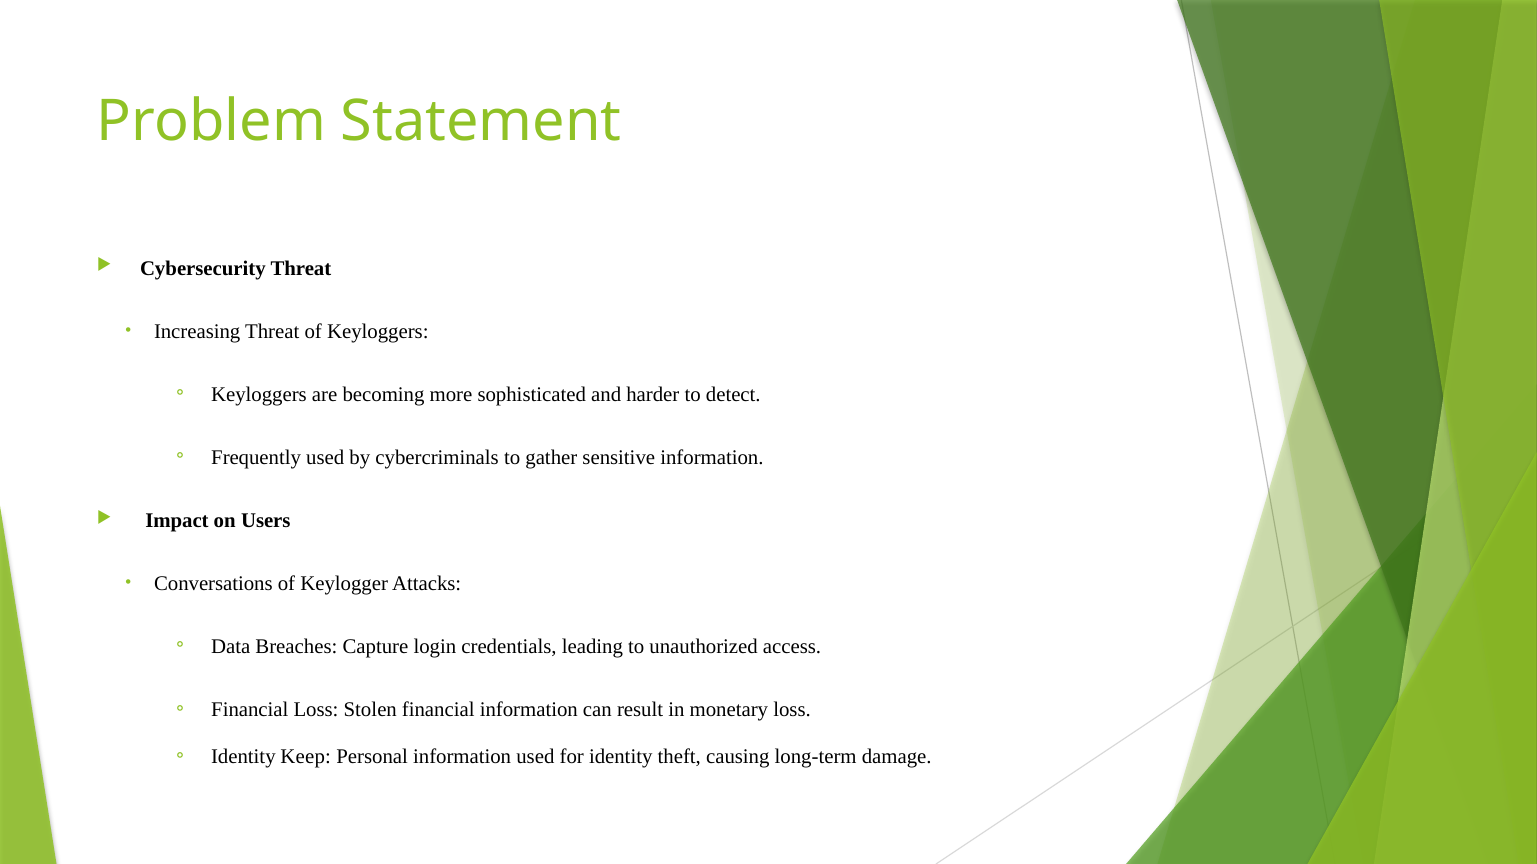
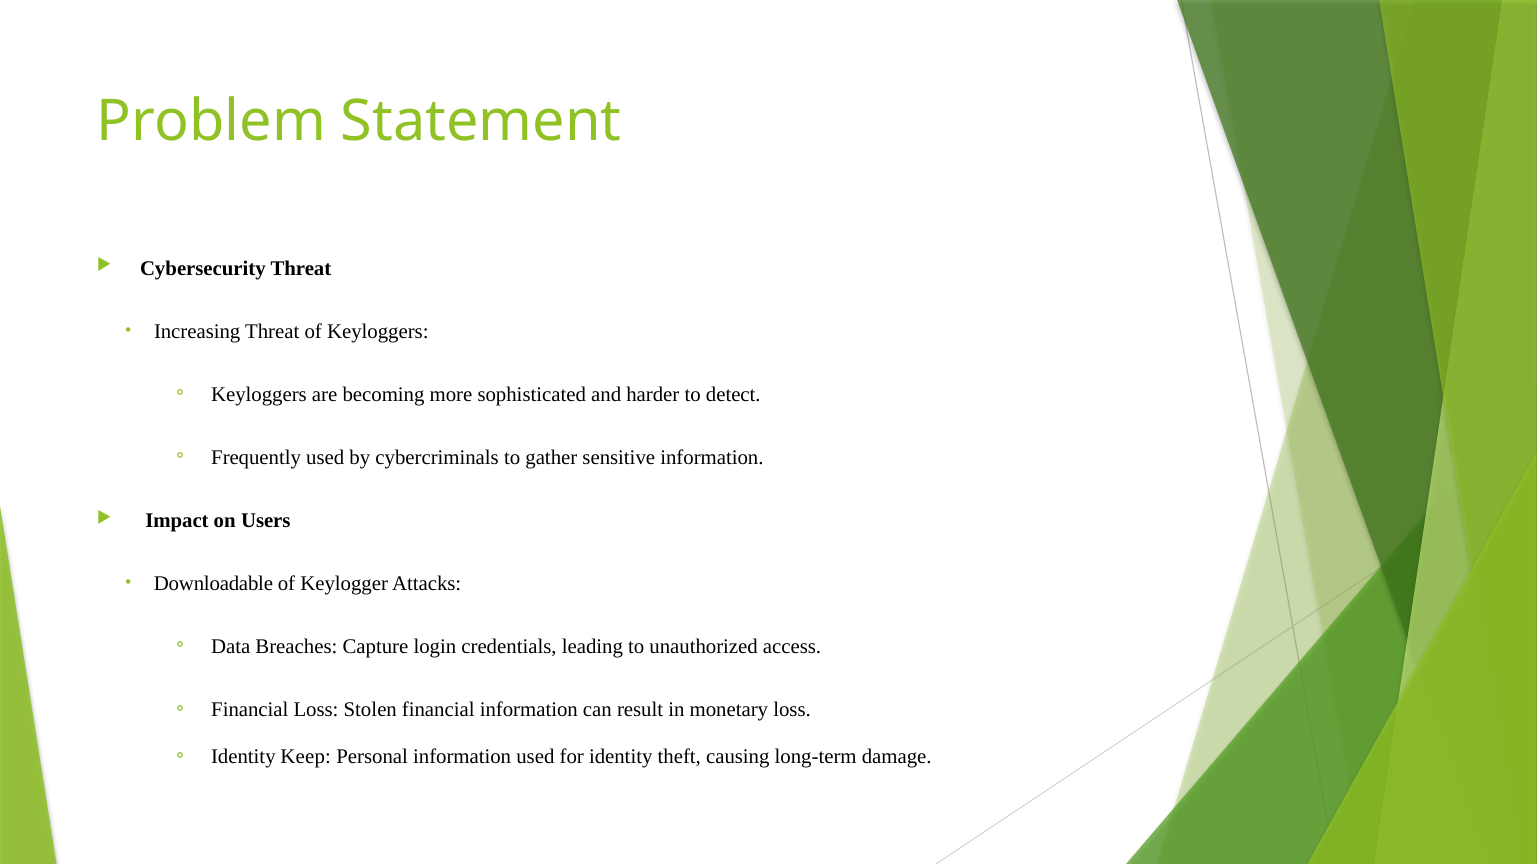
Conversations: Conversations -> Downloadable (213, 584)
